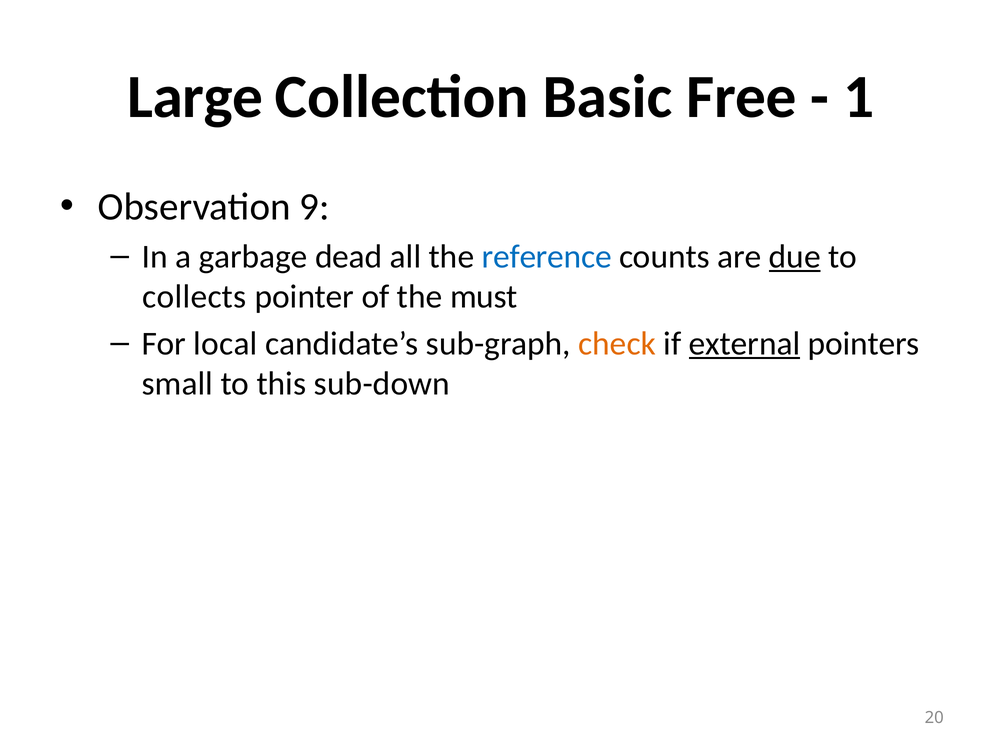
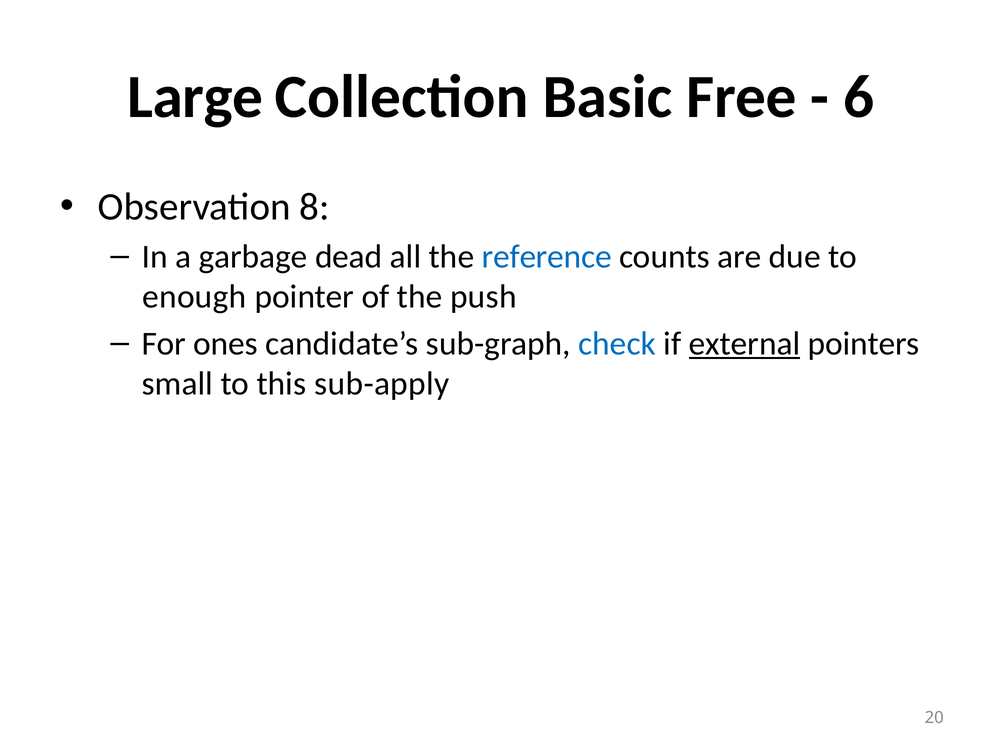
1: 1 -> 6 (859, 97)
9: 9 -> 8 (314, 207)
due underline: present -> none (795, 257)
collects: collects -> enough (194, 297)
must: must -> push (483, 297)
local: local -> ones (226, 344)
check colour: orange -> blue (617, 344)
sub-down: sub-down -> sub-apply (382, 384)
